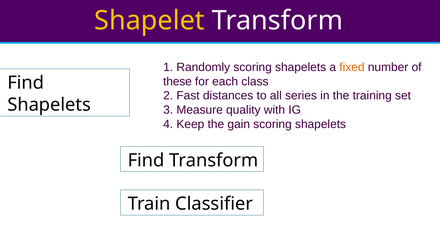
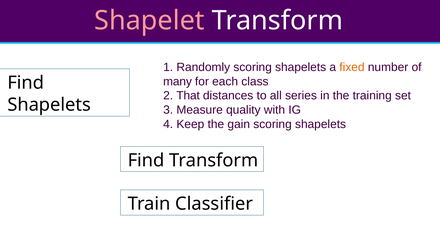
Shapelet colour: yellow -> pink (149, 21)
these: these -> many (177, 82)
Fast: Fast -> That (188, 96)
